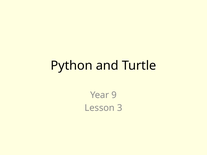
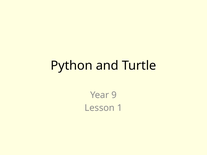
3: 3 -> 1 (120, 108)
